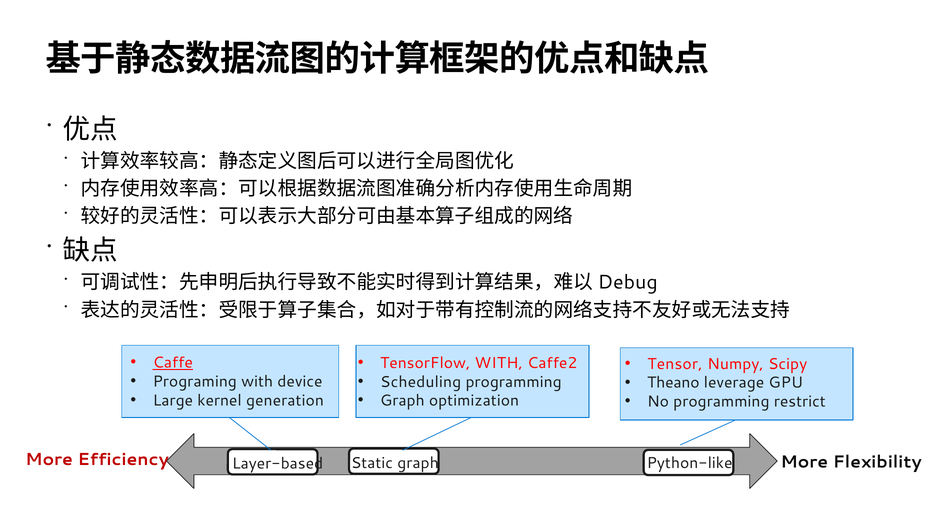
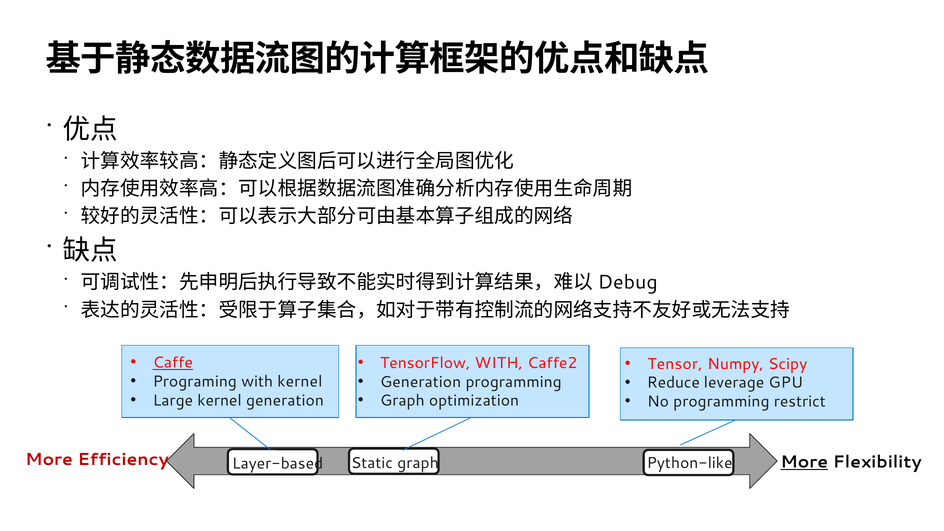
with device: device -> kernel (300, 382)
Scheduling: Scheduling -> Generation (421, 382)
Theano: Theano -> Reduce (673, 383)
More underline: none -> present (804, 462)
